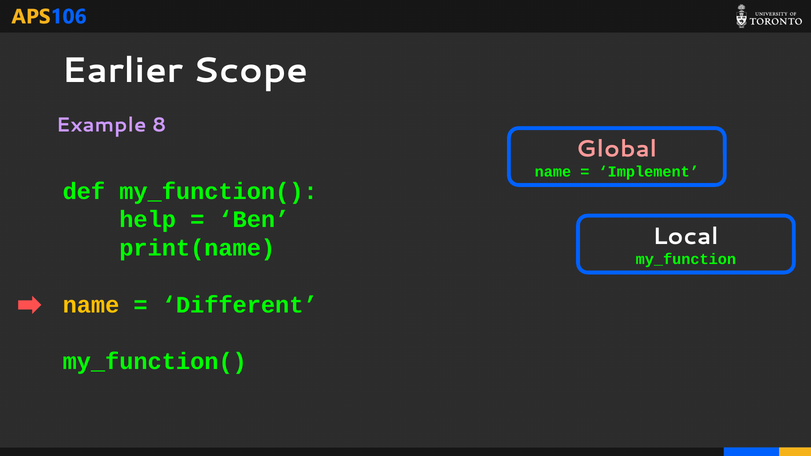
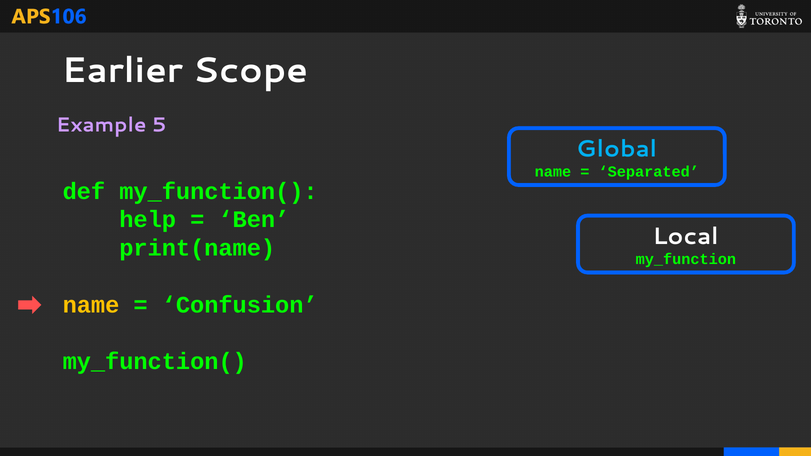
8: 8 -> 5 (159, 125)
Global colour: pink -> light blue (617, 149)
Implement: Implement -> Separated (649, 172)
Different: Different -> Confusion (240, 305)
